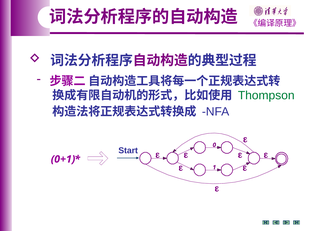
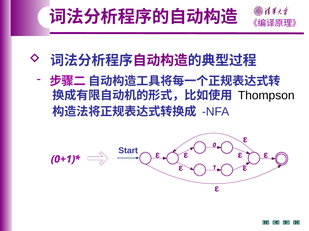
Thompson colour: green -> black (266, 96)
